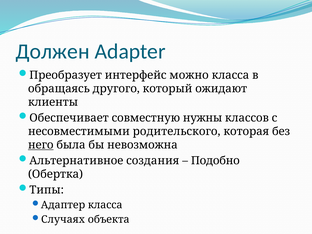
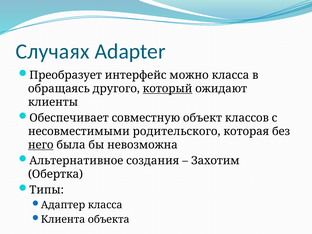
Должен: Должен -> Случаях (53, 52)
который underline: none -> present (168, 89)
нужны: нужны -> объект (202, 118)
Подобно: Подобно -> Захотим (215, 161)
Случаях: Случаях -> Клиента (63, 220)
